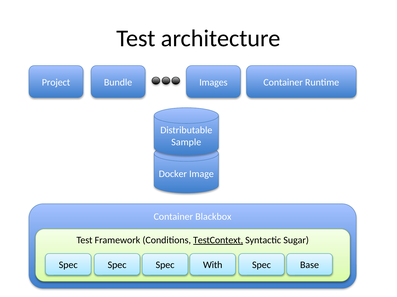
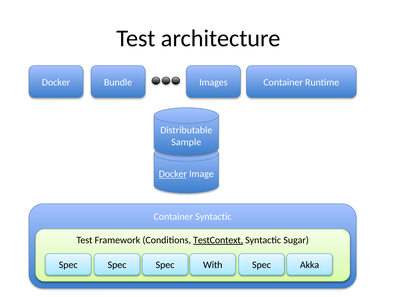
Project: Project -> Docker (56, 82)
Docker underline: none -> present (173, 174)
Container Blackbox: Blackbox -> Syntactic (213, 217)
Base: Base -> Akka (310, 266)
